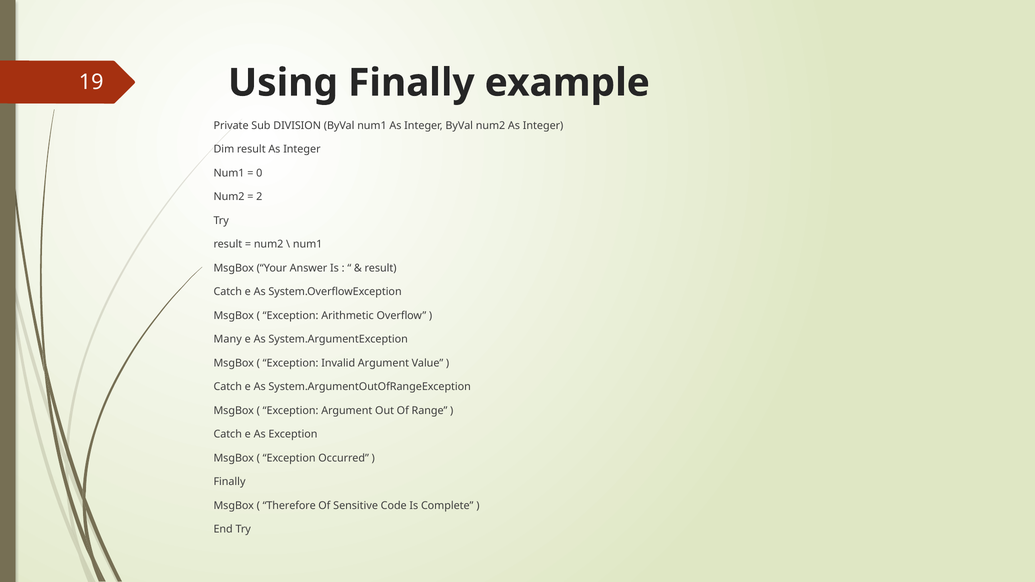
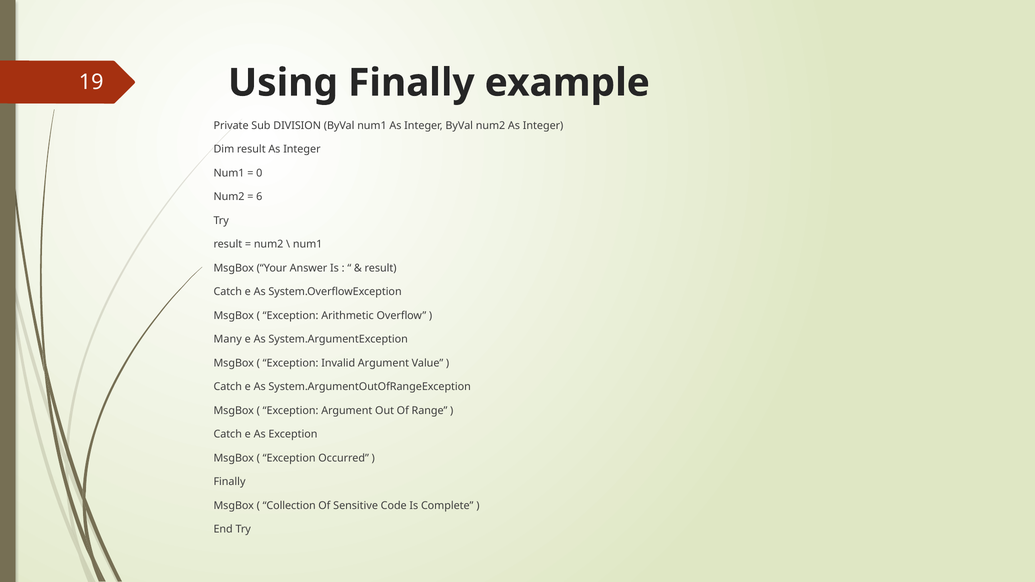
2: 2 -> 6 (259, 197)
Therefore: Therefore -> Collection (289, 506)
